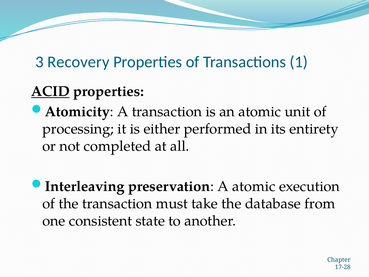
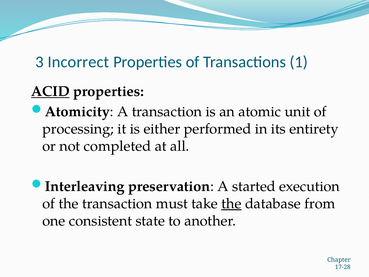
Recovery: Recovery -> Incorrect (78, 62)
A atomic: atomic -> started (254, 186)
the underline: none -> present (231, 203)
